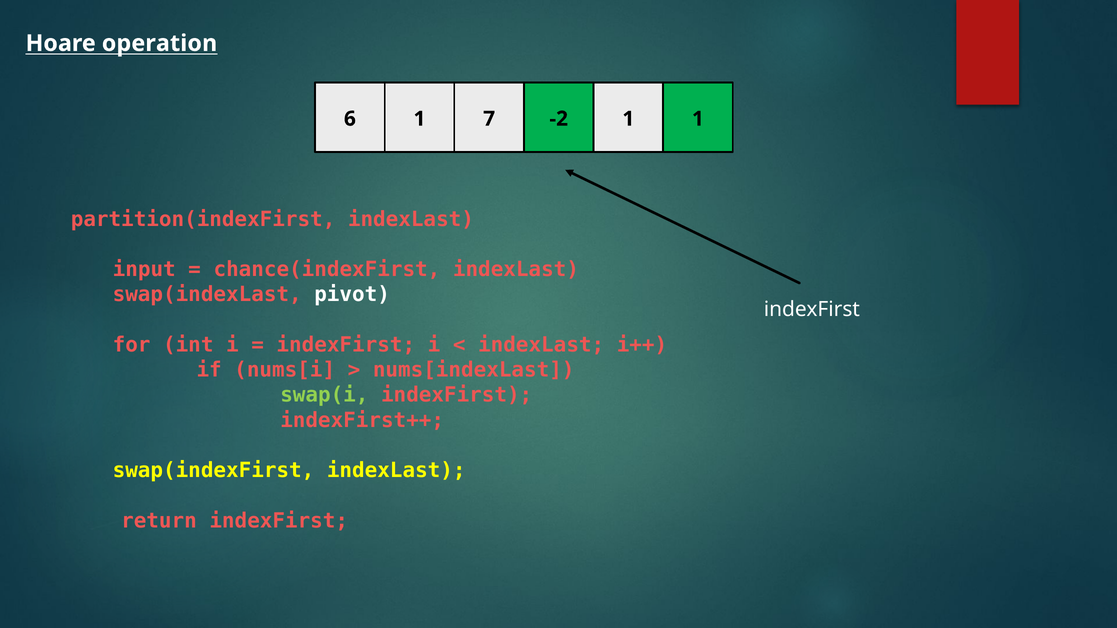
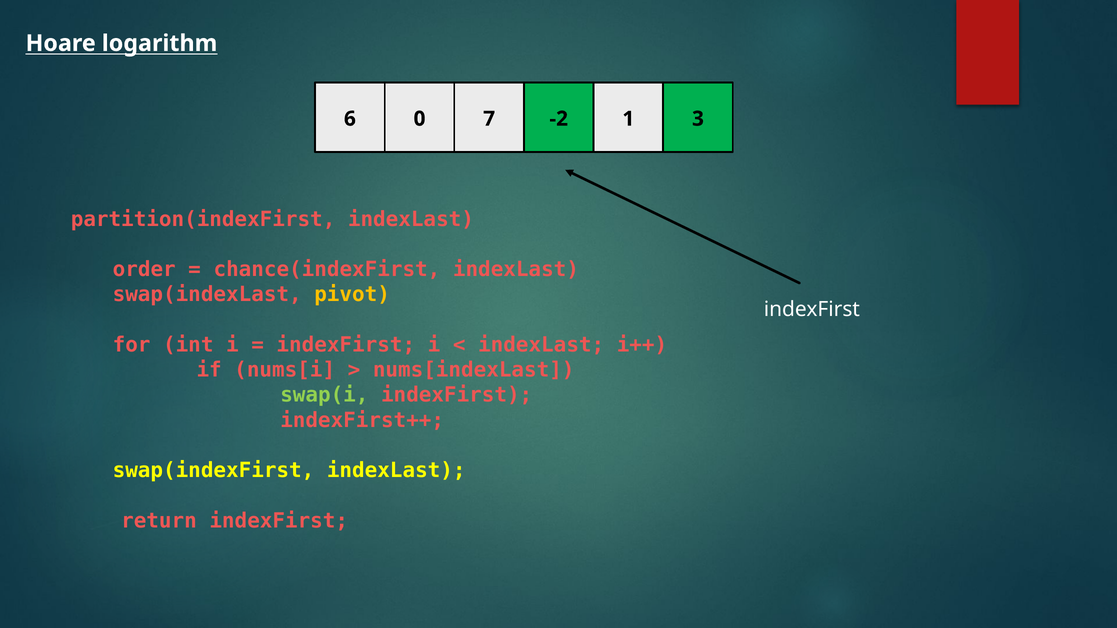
operation: operation -> logarithm (160, 43)
6 1: 1 -> 0 (420, 119)
1 1: 1 -> 3 (698, 119)
input: input -> order (144, 270)
pivot colour: white -> yellow (352, 295)
